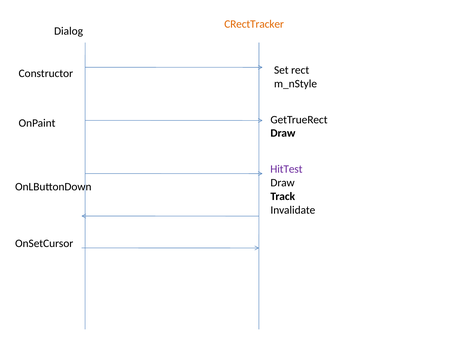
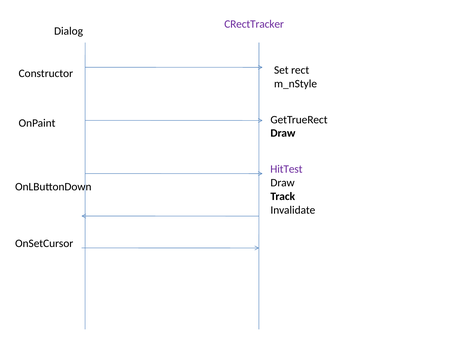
CRectTracker colour: orange -> purple (254, 24)
